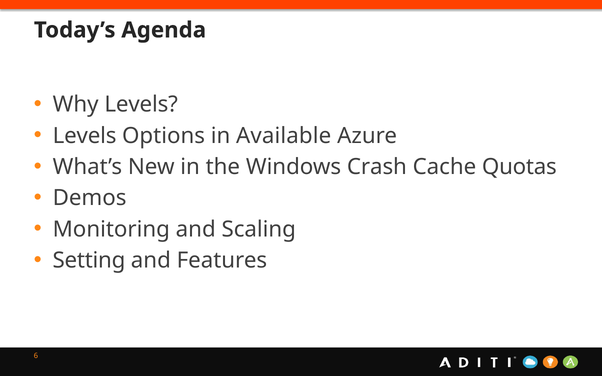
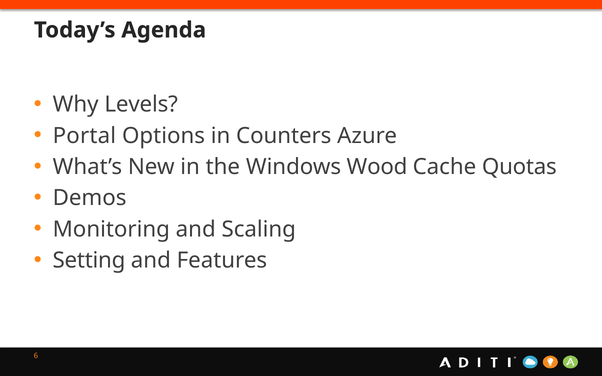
Levels: Levels -> Portal (84, 136)
Available: Available -> Counters (284, 136)
Crash: Crash -> Wood (377, 167)
